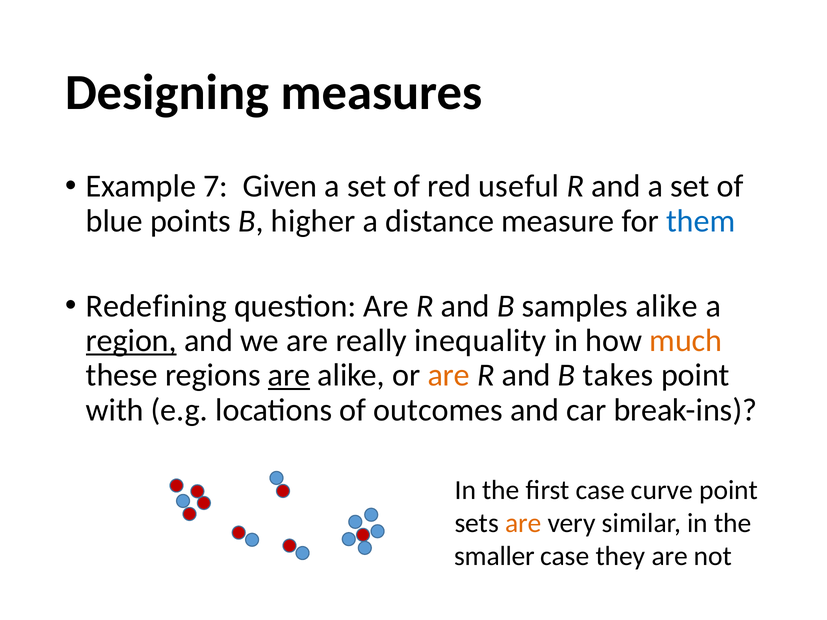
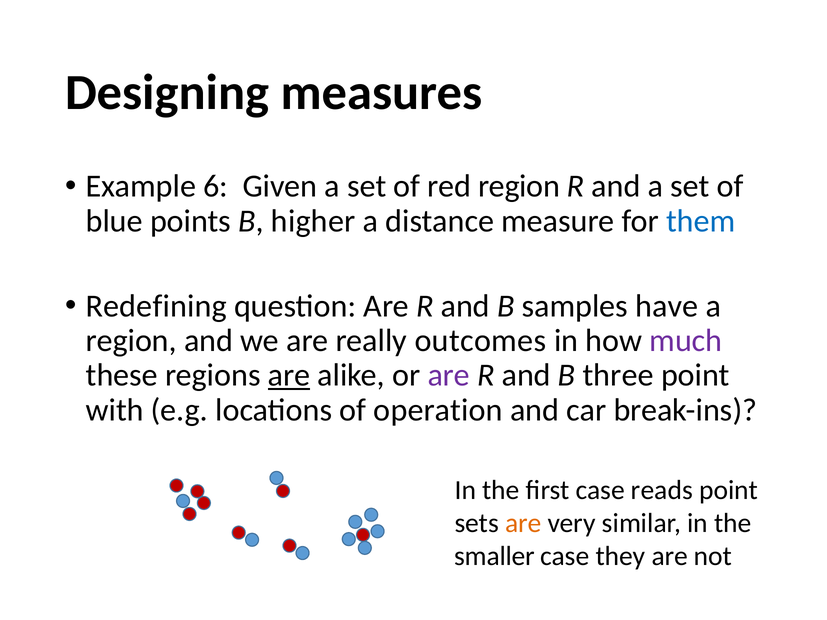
7: 7 -> 6 (216, 186)
red useful: useful -> region (519, 186)
samples alike: alike -> have (667, 306)
region underline: present -> none (131, 341)
inequality: inequality -> outcomes (480, 341)
much colour: orange -> purple (686, 341)
are colour: orange -> purple (449, 376)
takes: takes -> three (618, 376)
outcomes: outcomes -> operation (438, 410)
curve: curve -> reads (662, 490)
